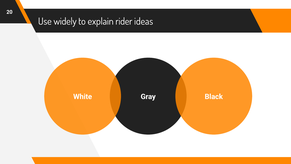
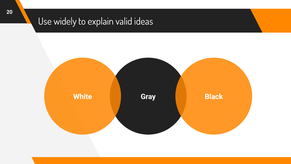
rider: rider -> valid (124, 21)
